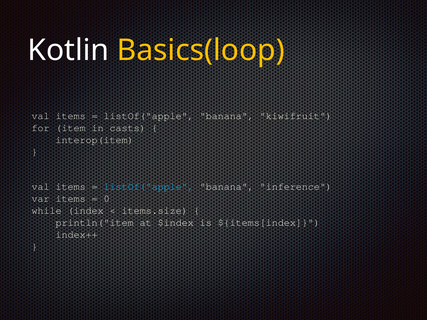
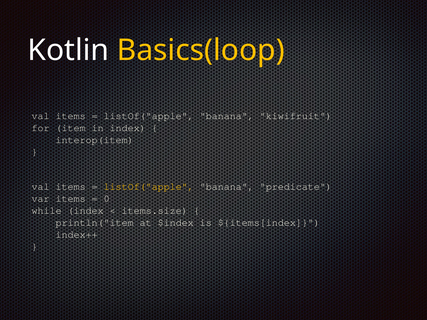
in casts: casts -> index (128, 128)
listOf("apple colour: light blue -> yellow (149, 187)
inference: inference -> predicate (296, 187)
